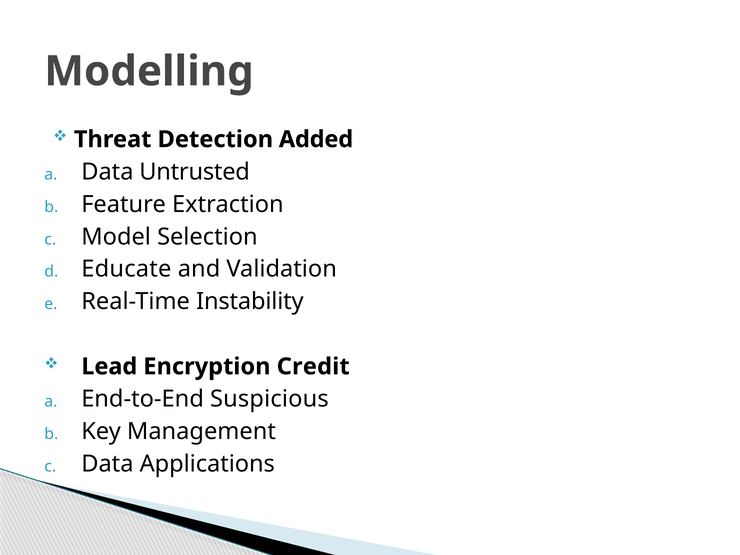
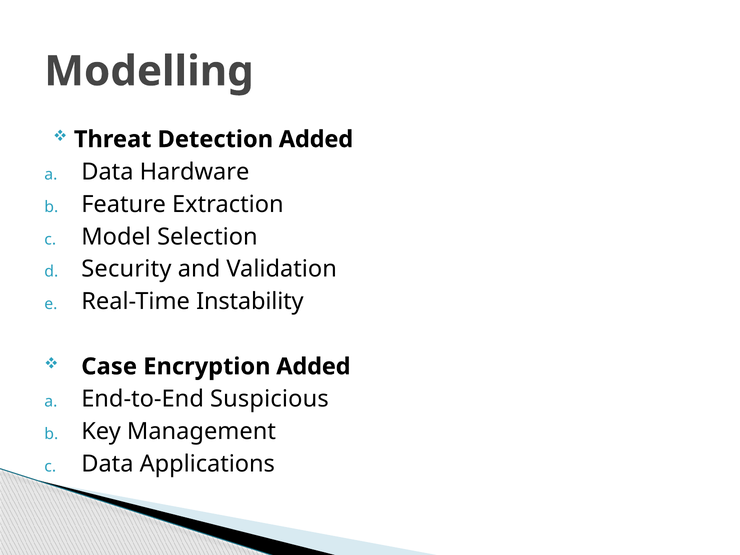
Untrusted: Untrusted -> Hardware (194, 172)
Educate: Educate -> Security (126, 269)
Lead: Lead -> Case (109, 367)
Encryption Credit: Credit -> Added (313, 367)
